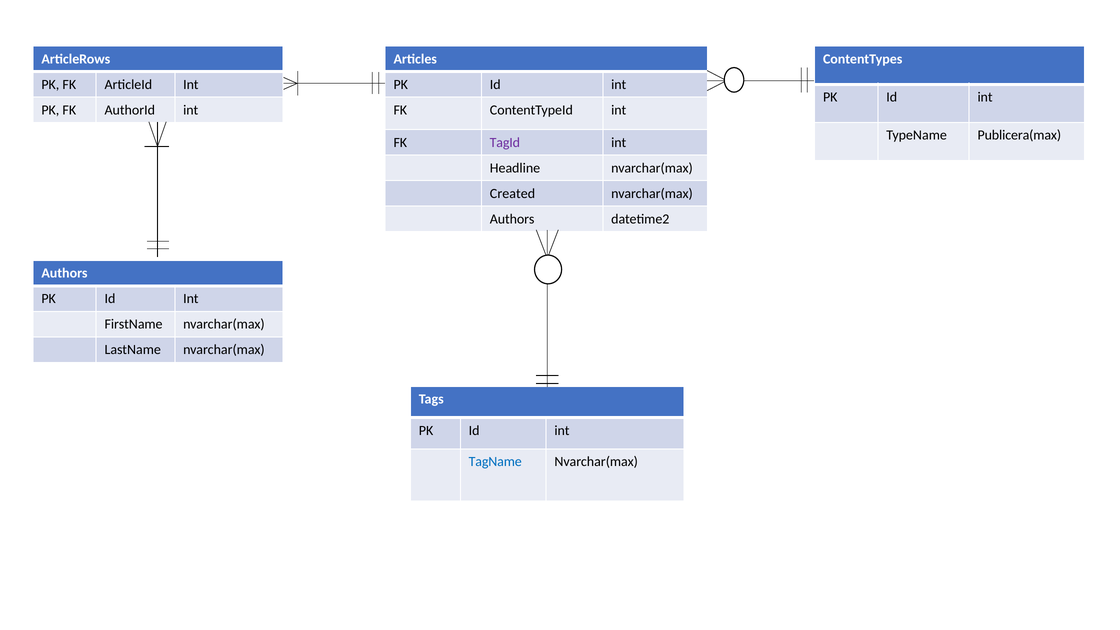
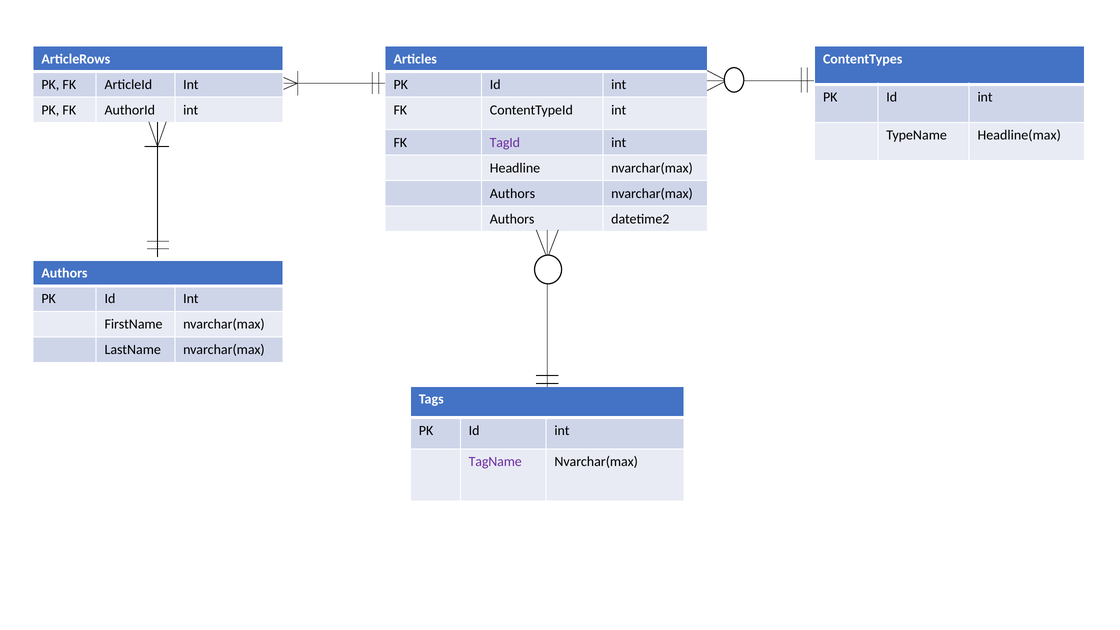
Publicera(max: Publicera(max -> Headline(max (1019, 135)
Created: Created -> Authors (513, 193)
TagName colour: blue -> purple (495, 462)
